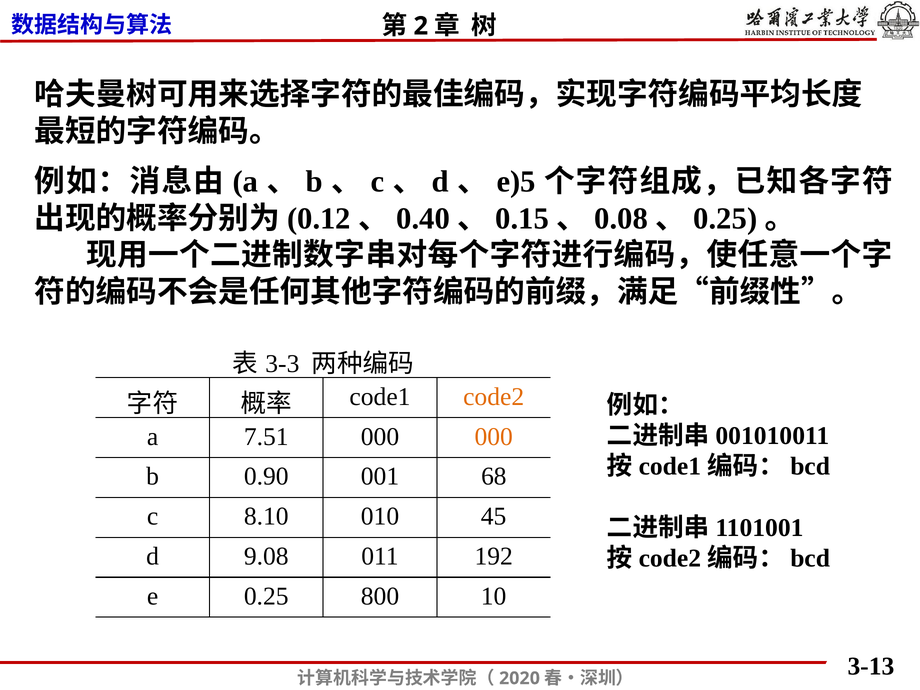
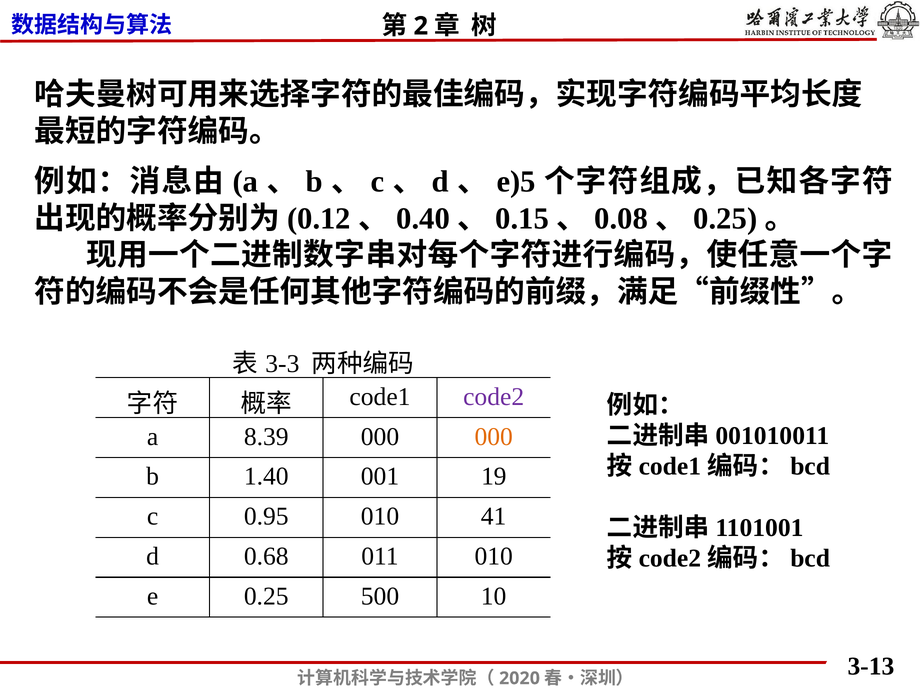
code2 colour: orange -> purple (494, 397)
7.51: 7.51 -> 8.39 (266, 437)
0.90: 0.90 -> 1.40 (266, 477)
68: 68 -> 19 (494, 477)
8.10: 8.10 -> 0.95 (266, 516)
45: 45 -> 41 (494, 516)
9.08: 9.08 -> 0.68 (266, 556)
011 192: 192 -> 010 (494, 556)
800: 800 -> 500 (380, 596)
